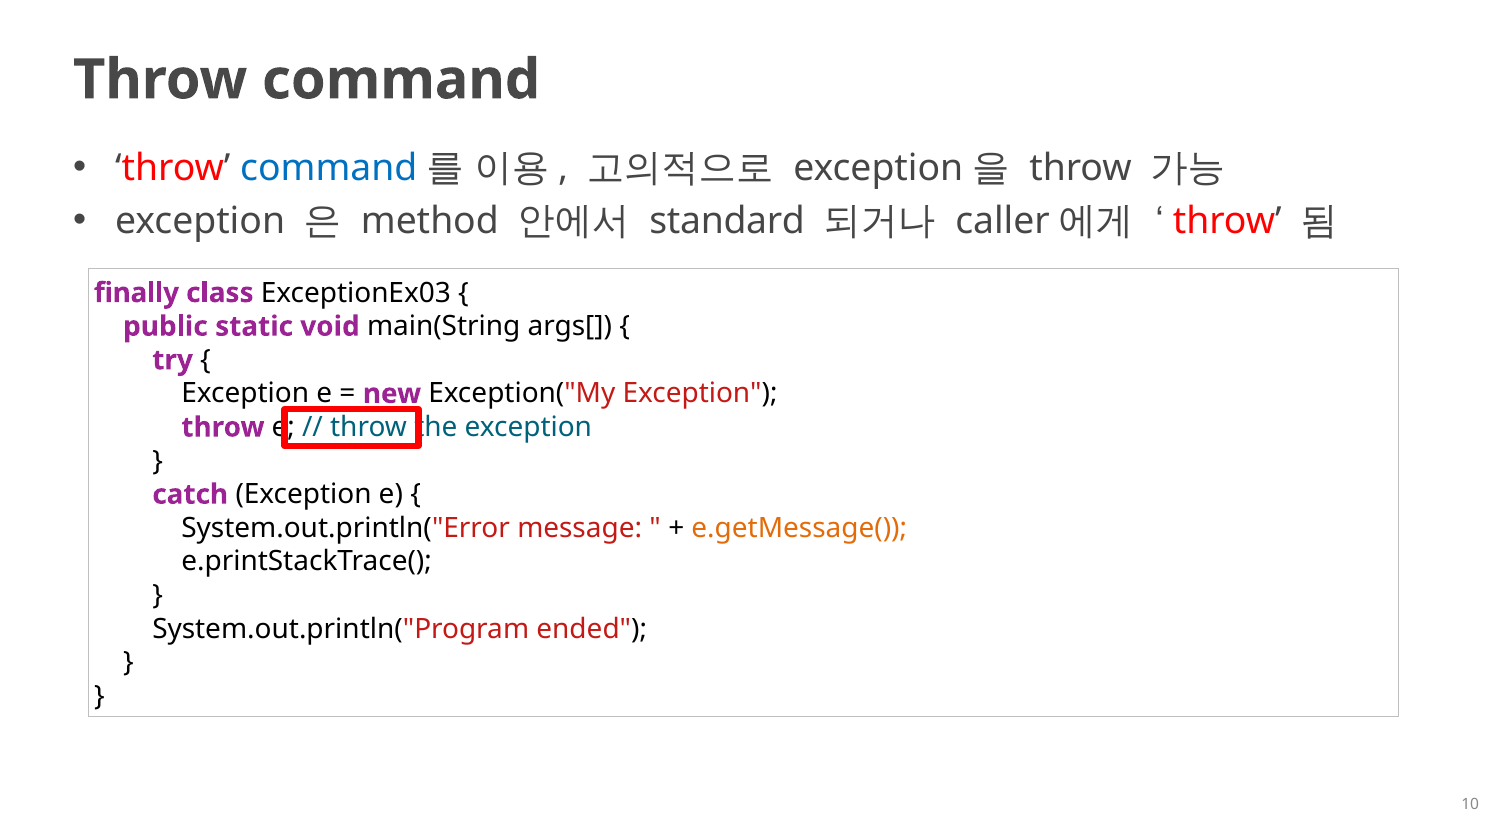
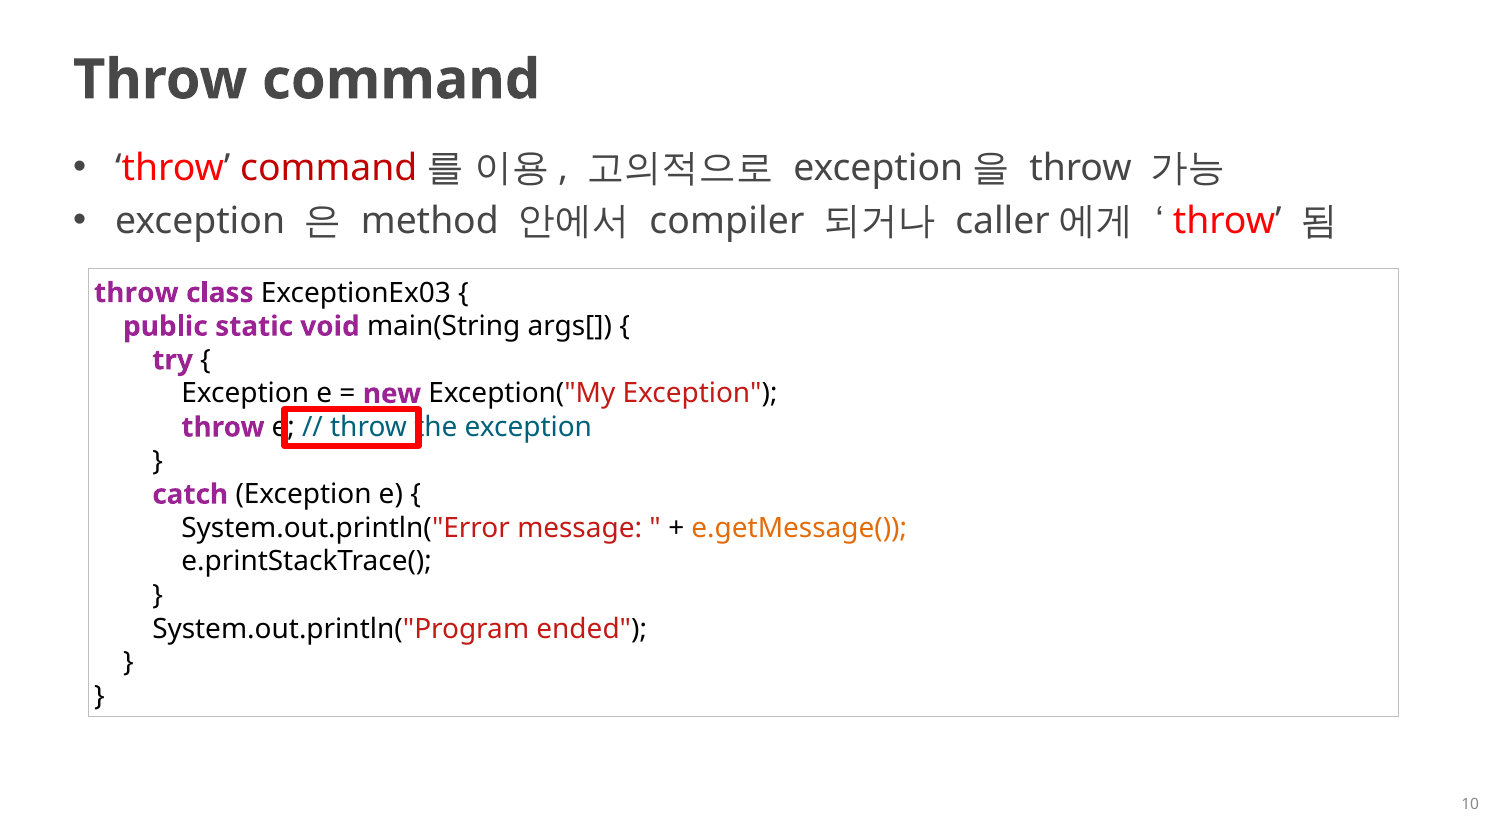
command colour: blue -> red (329, 168)
standard: standard -> compiler (727, 221)
finally: finally -> throw (136, 293)
